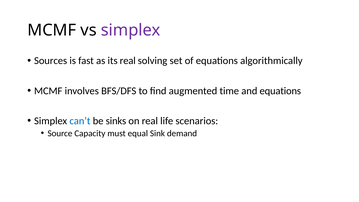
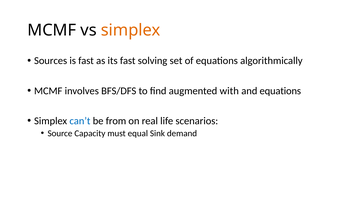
simplex colour: purple -> orange (131, 30)
its real: real -> fast (128, 61)
time: time -> with (229, 91)
sinks: sinks -> from (116, 121)
